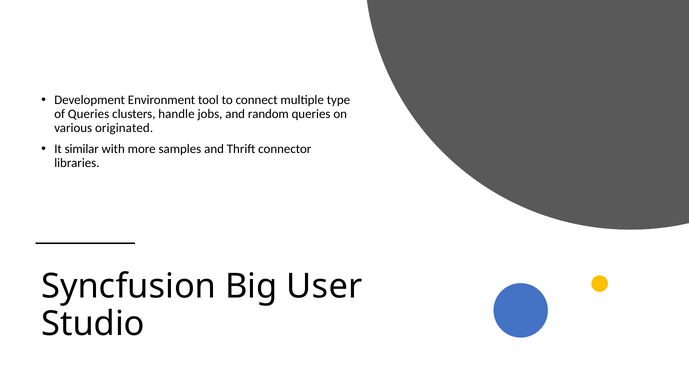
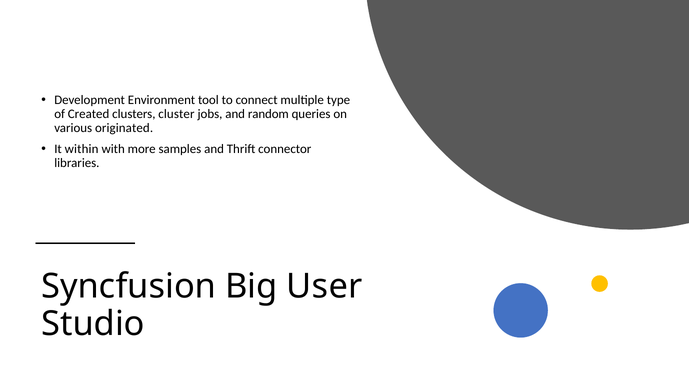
of Queries: Queries -> Created (89, 114)
handle: handle -> cluster (176, 114)
similar: similar -> within (82, 149)
